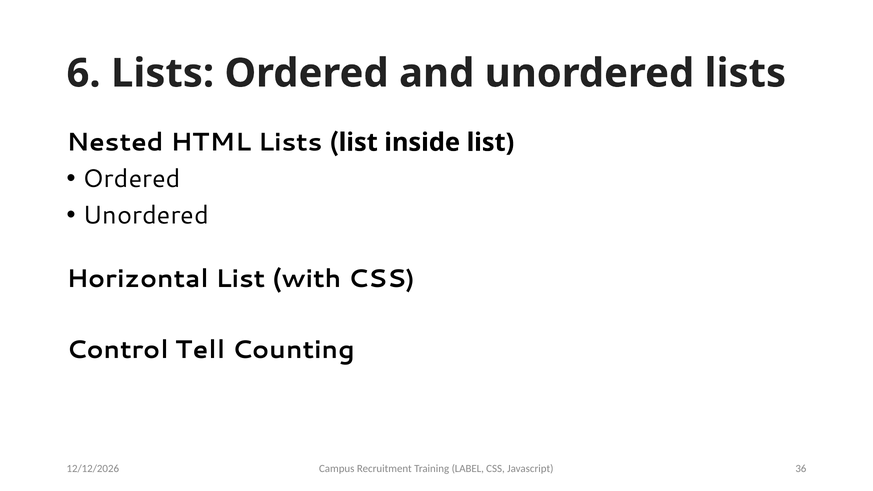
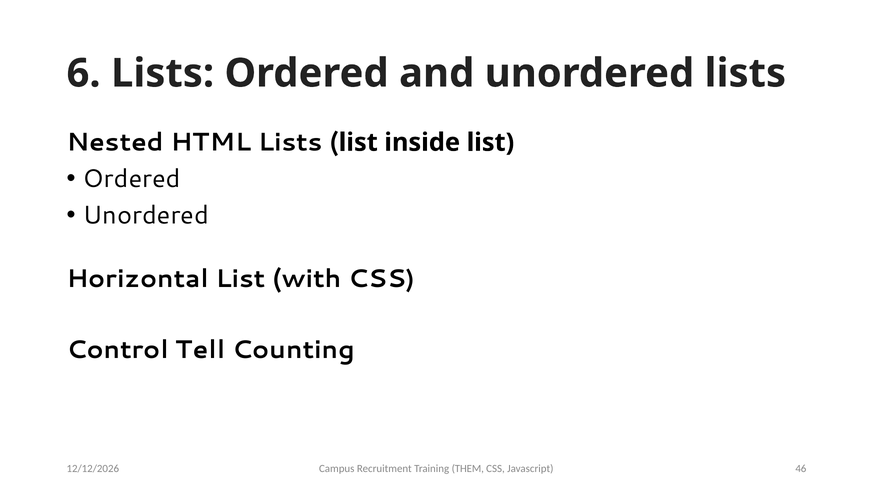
LABEL: LABEL -> THEM (468, 469)
36: 36 -> 46 (801, 469)
